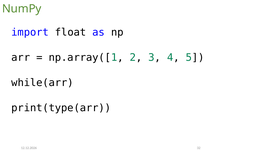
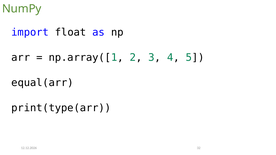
while(arr: while(arr -> equal(arr (42, 83)
